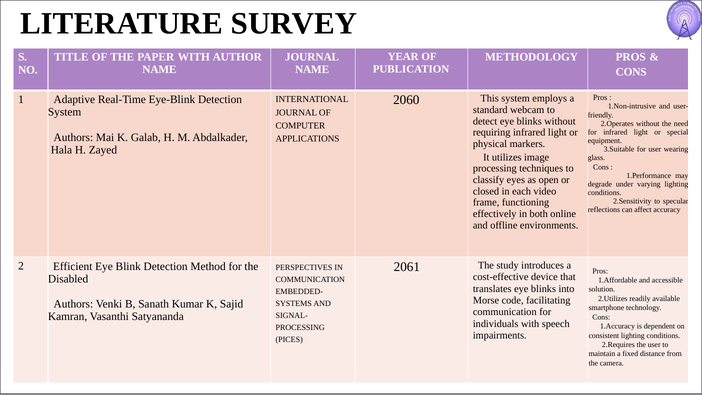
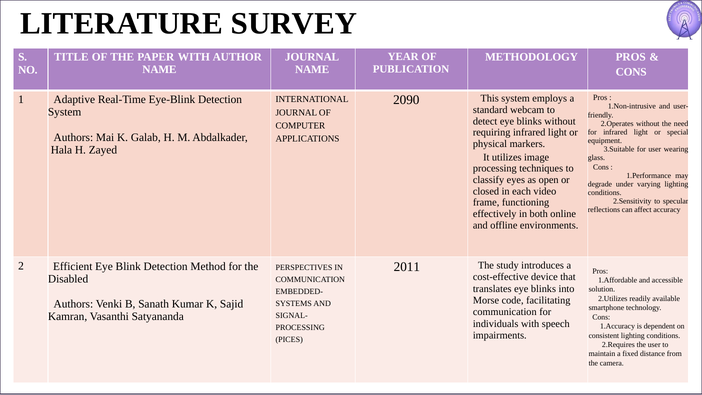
2060: 2060 -> 2090 (406, 100)
2061: 2061 -> 2011 (407, 267)
